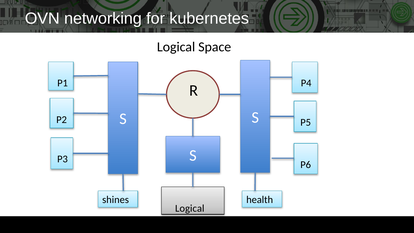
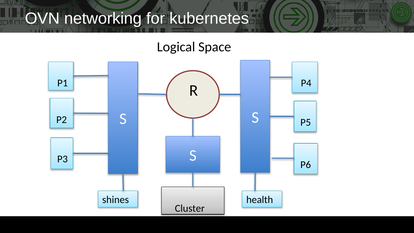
Logical: Logical -> Cluster (190, 208)
